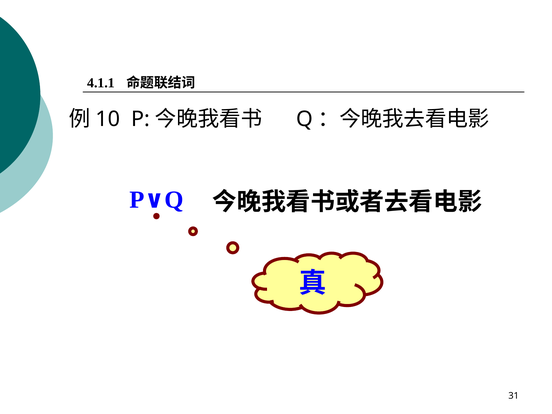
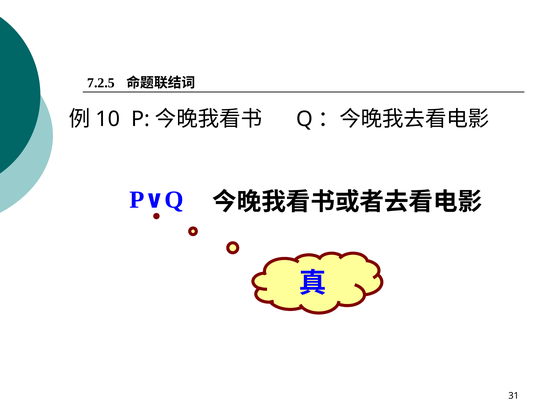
4.1.1: 4.1.1 -> 7.2.5 (101, 83)
